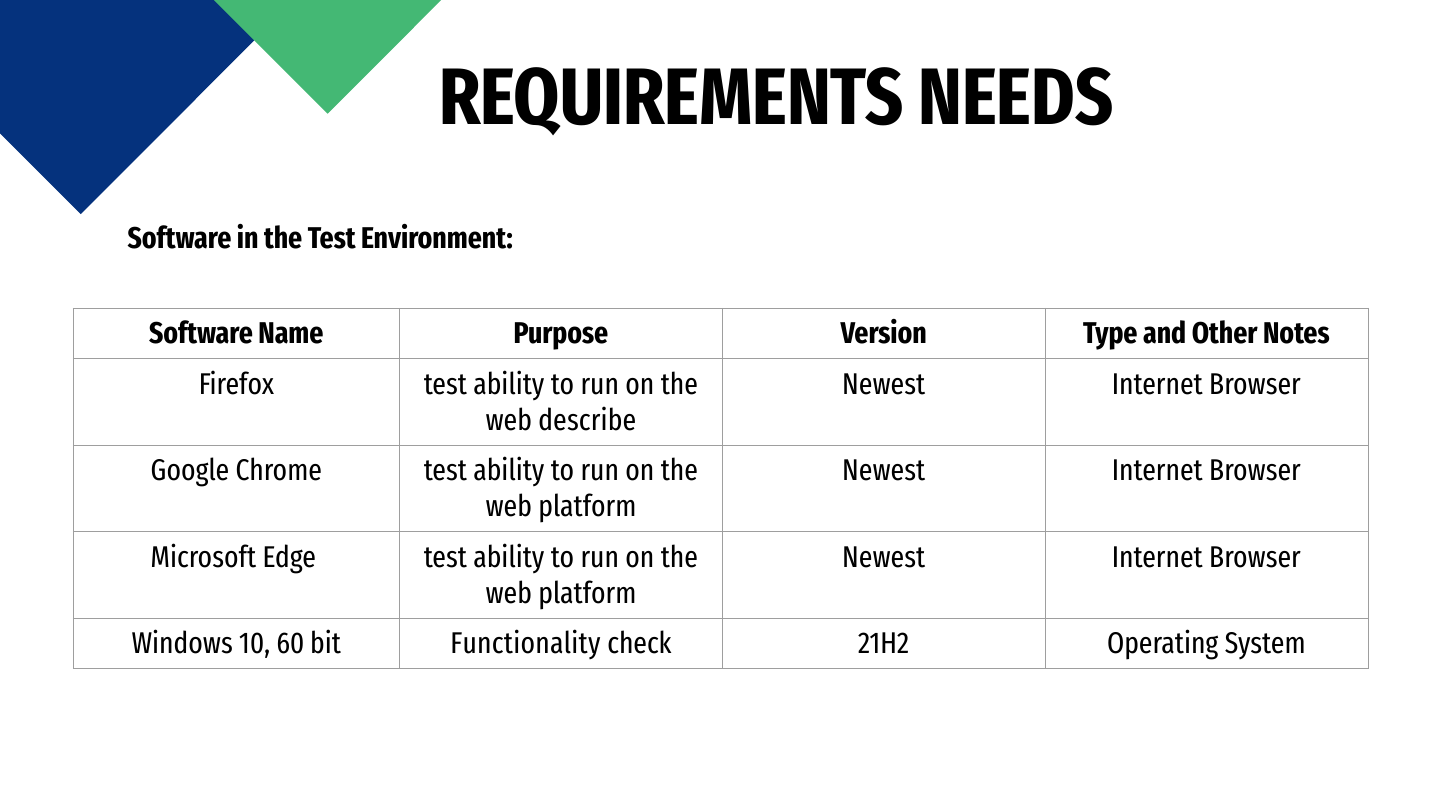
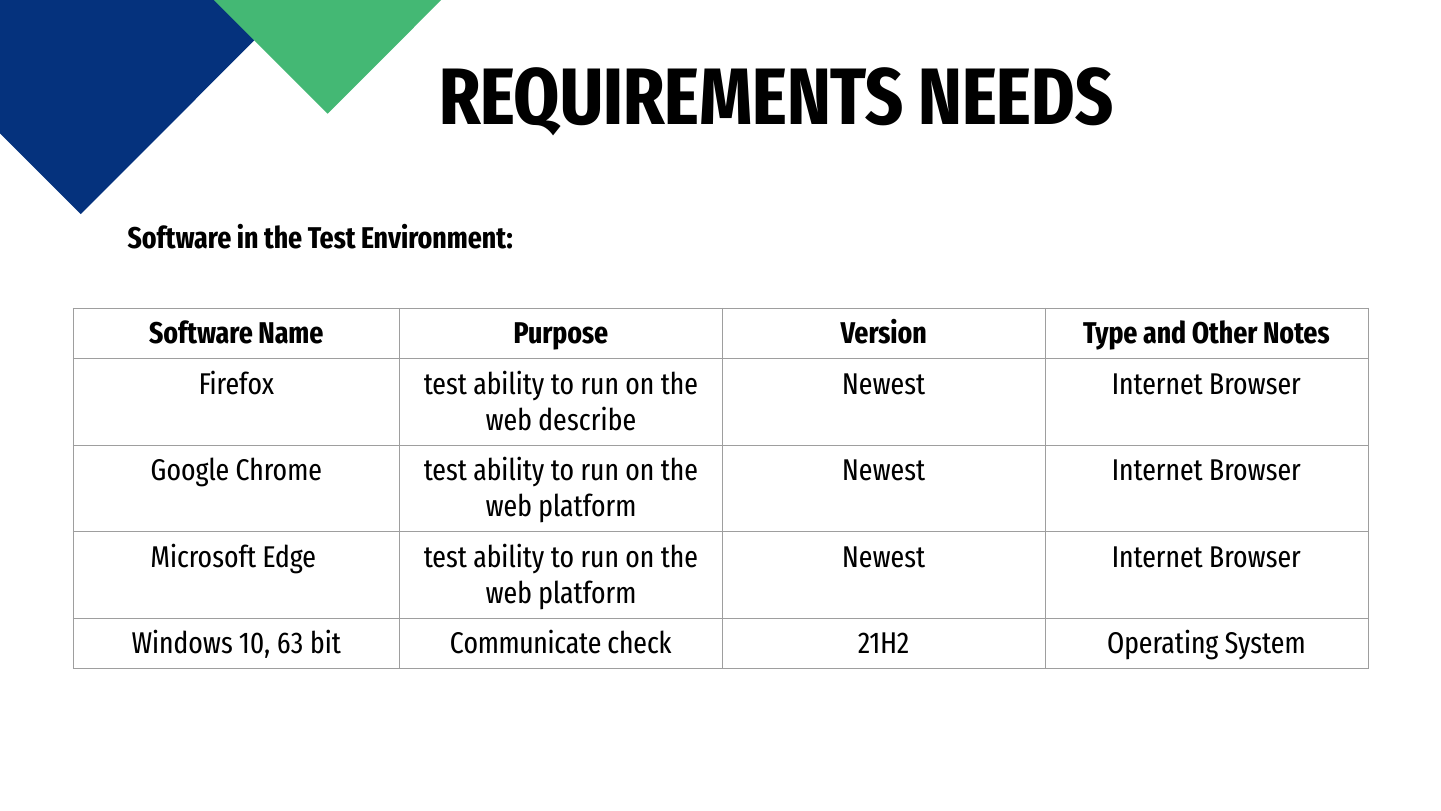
60: 60 -> 63 (290, 643)
Functionality: Functionality -> Communicate (526, 643)
